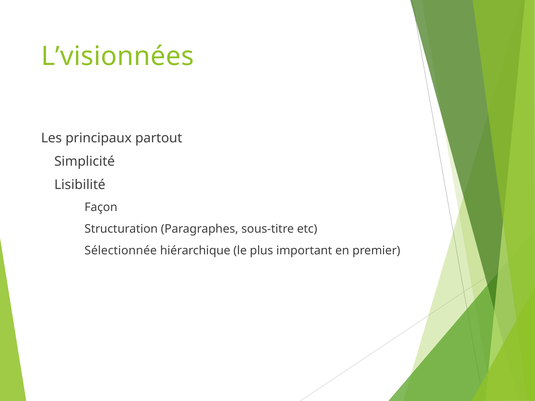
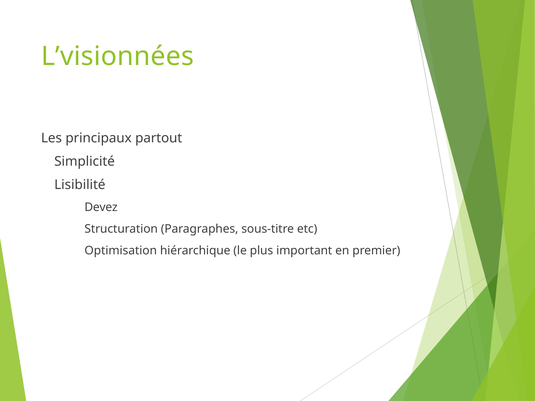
Façon: Façon -> Devez (101, 208)
Sélectionnée: Sélectionnée -> Optimisation (121, 251)
